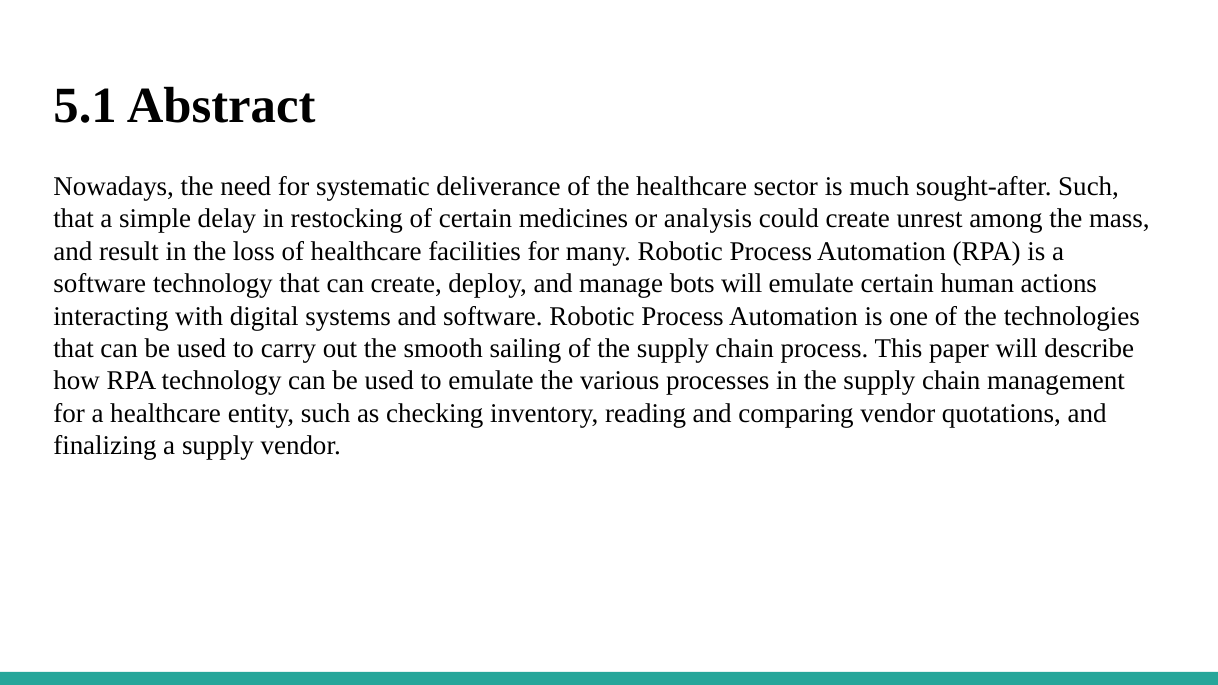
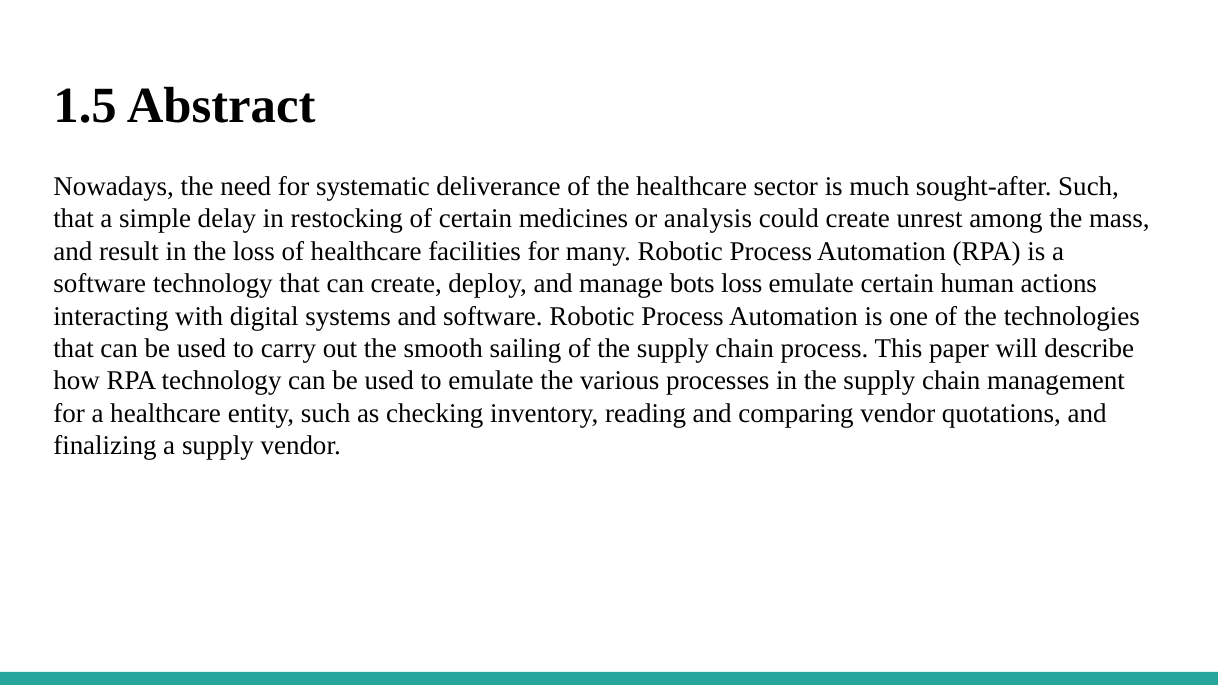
5.1: 5.1 -> 1.5 (85, 105)
bots will: will -> loss (742, 284)
